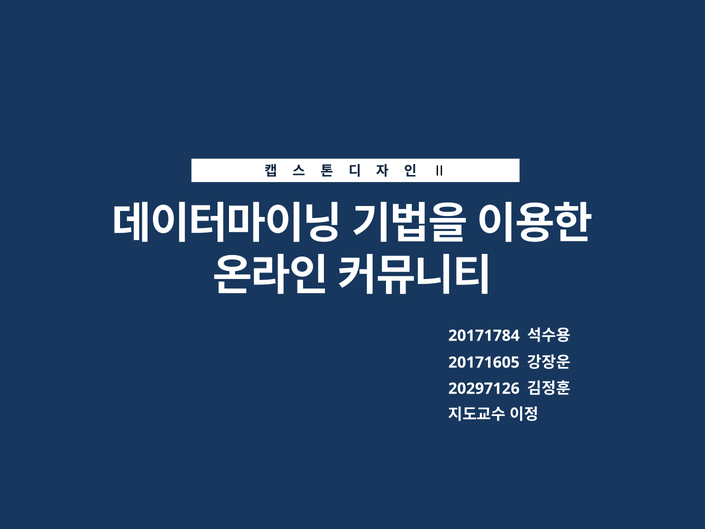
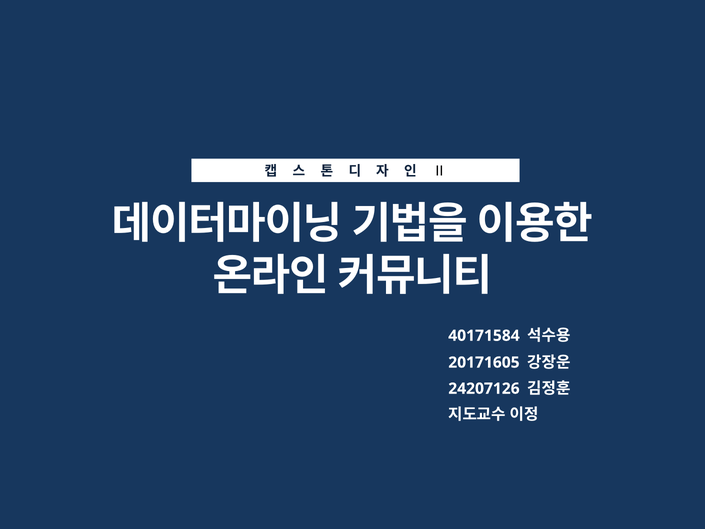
20171784: 20171784 -> 40171584 (484, 336)
20297126: 20297126 -> 24207126 (484, 388)
